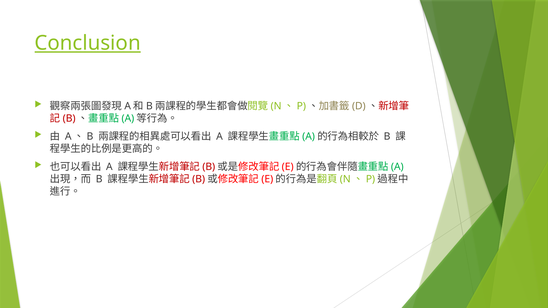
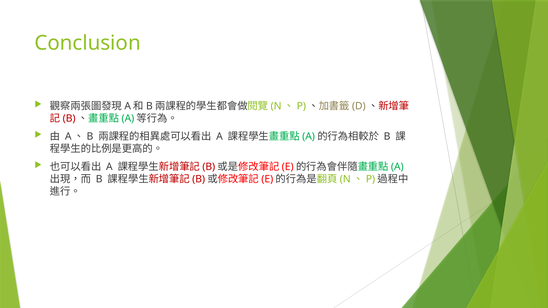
Conclusion underline: present -> none (88, 43)
